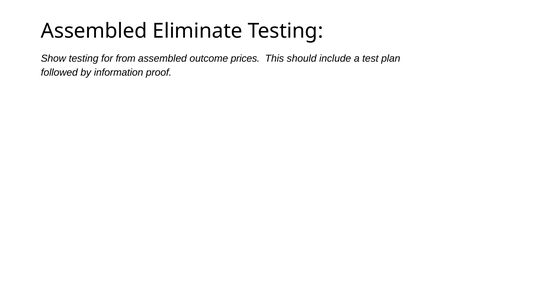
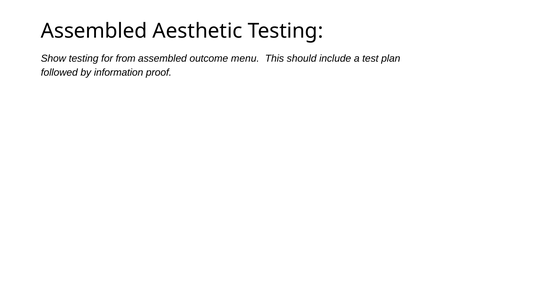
Eliminate: Eliminate -> Aesthetic (198, 31)
prices: prices -> menu (245, 59)
